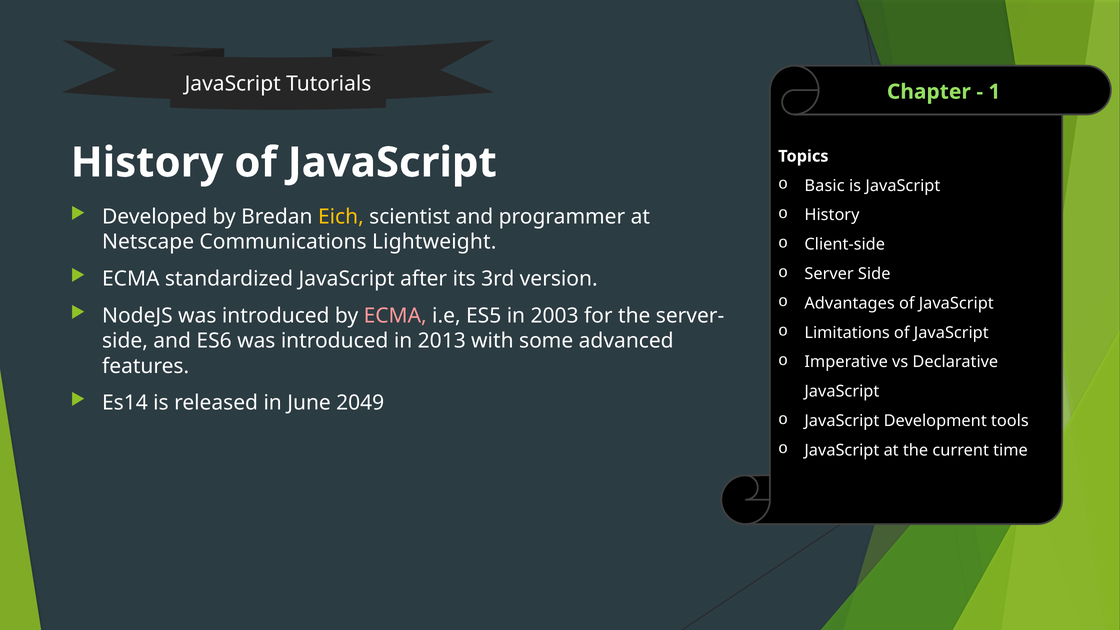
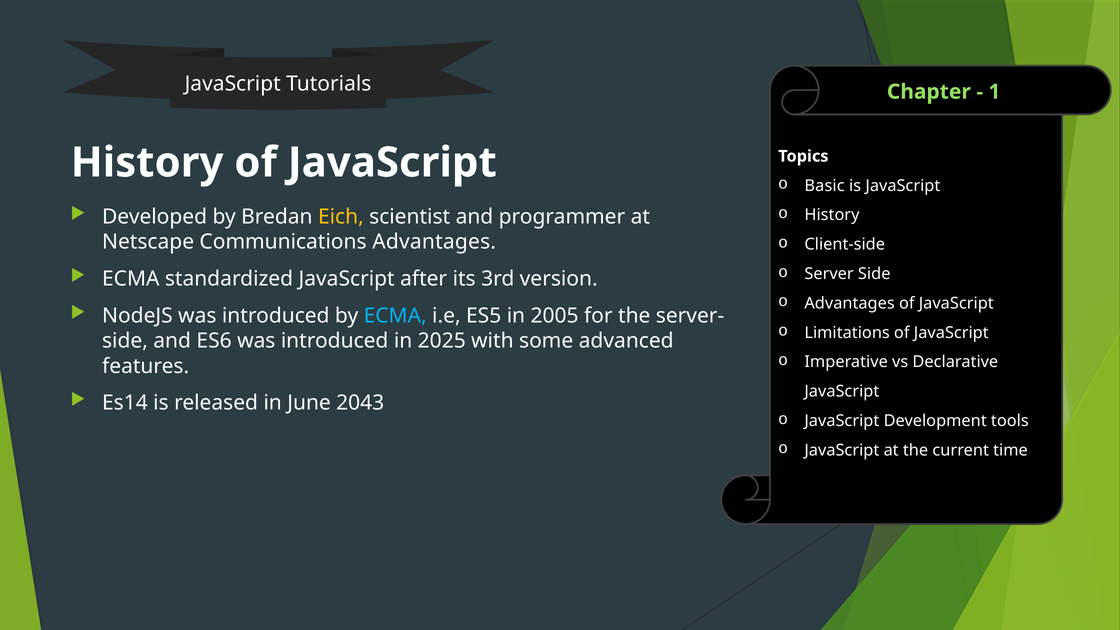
Communications Lightweight: Lightweight -> Advantages (434, 242)
ECMA colour: pink -> light blue (395, 316)
2003: 2003 -> 2005 (555, 316)
2013: 2013 -> 2025 (442, 341)
2049: 2049 -> 2043 (360, 403)
